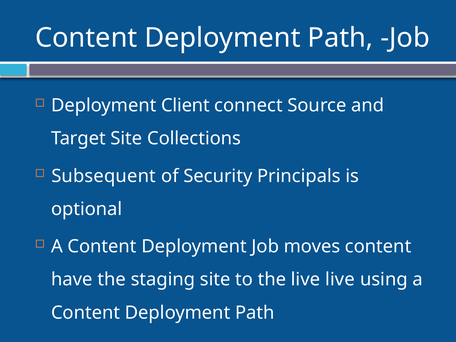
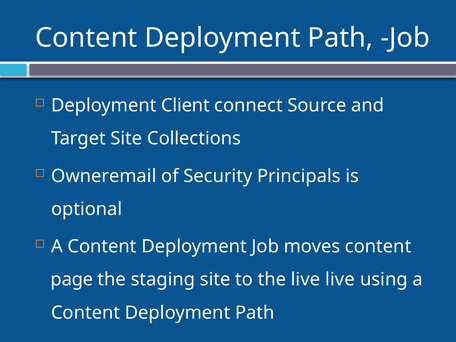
Subsequent: Subsequent -> Owneremail (104, 176)
have: have -> page (72, 280)
